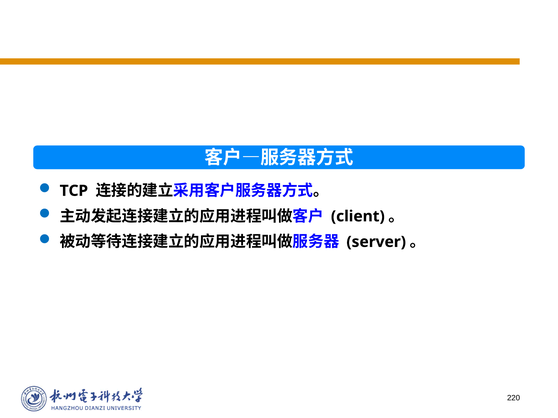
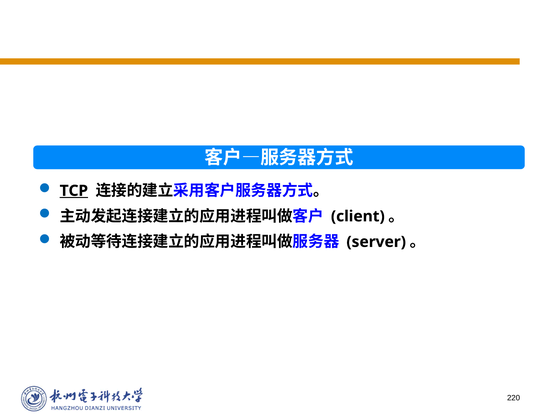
TCP underline: none -> present (74, 191)
